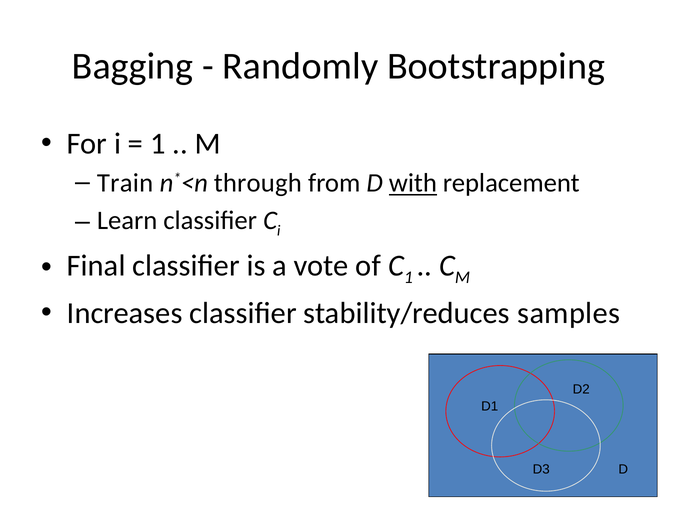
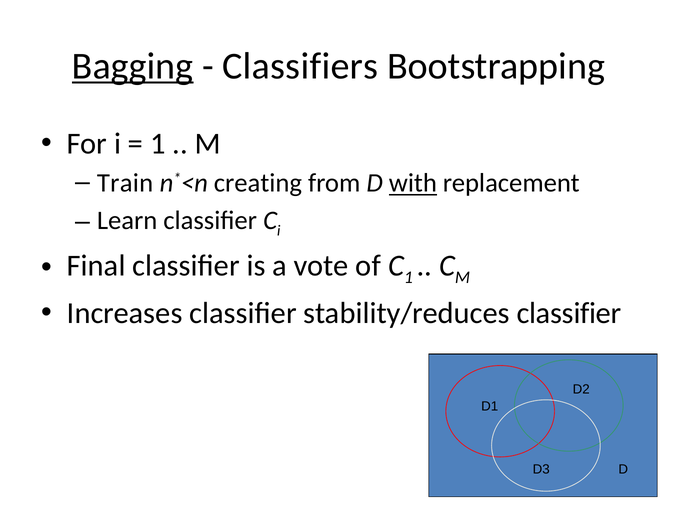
Bagging underline: none -> present (133, 66)
Randomly: Randomly -> Classifiers (300, 66)
through: through -> creating (258, 183)
stability/reduces samples: samples -> classifier (569, 314)
